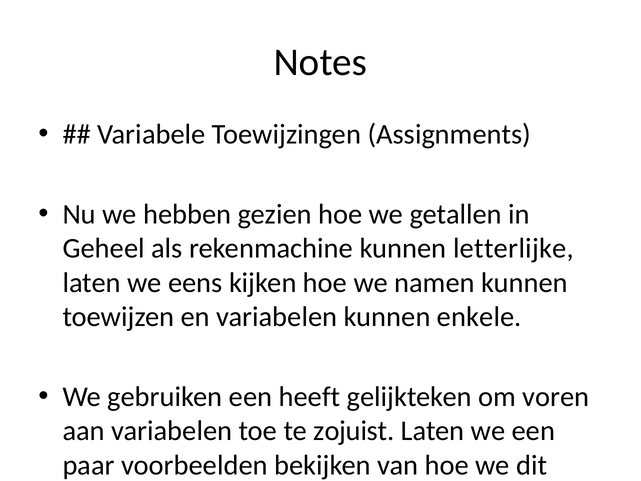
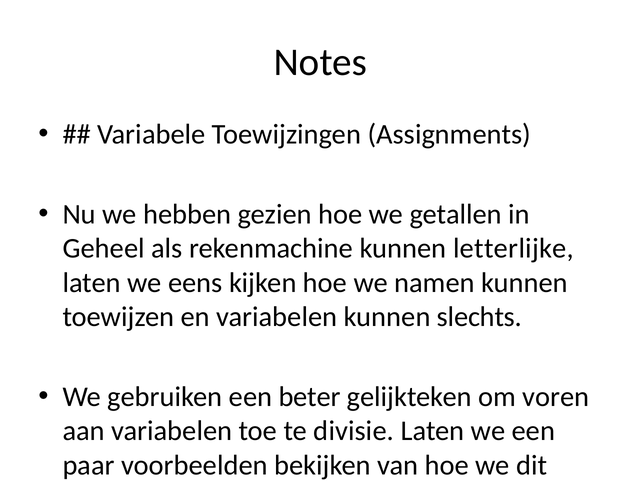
enkele: enkele -> slechts (479, 317)
heeft: heeft -> beter (310, 397)
zojuist: zojuist -> divisie (354, 431)
